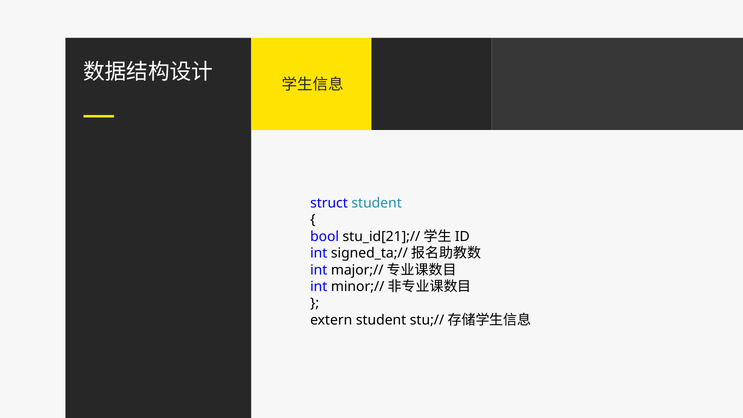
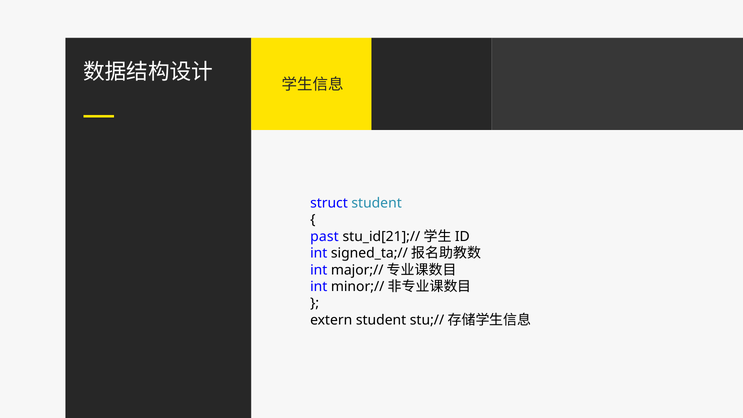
bool: bool -> past (324, 236)
